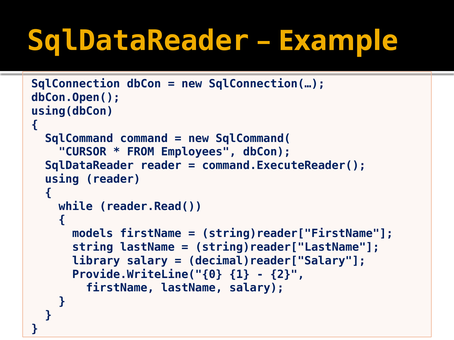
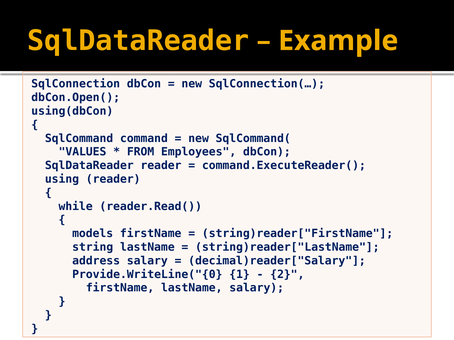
CURSOR: CURSOR -> VALUES (83, 152)
library: library -> address (96, 261)
